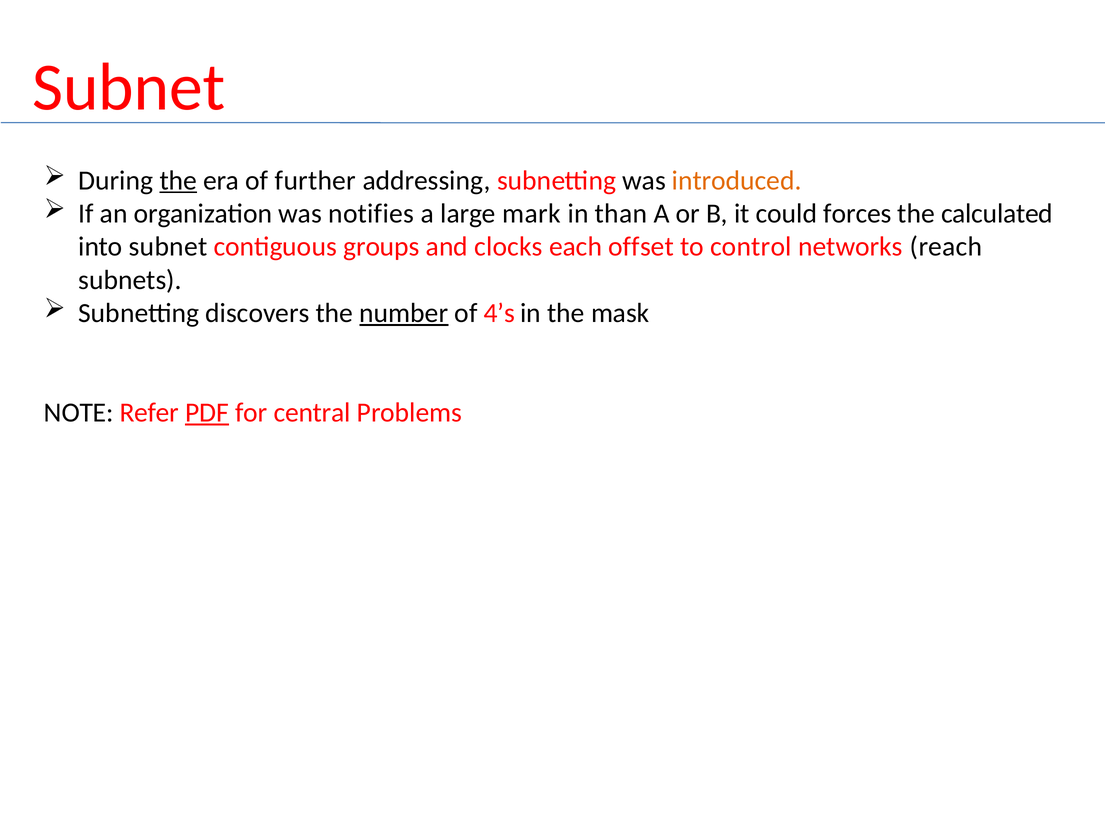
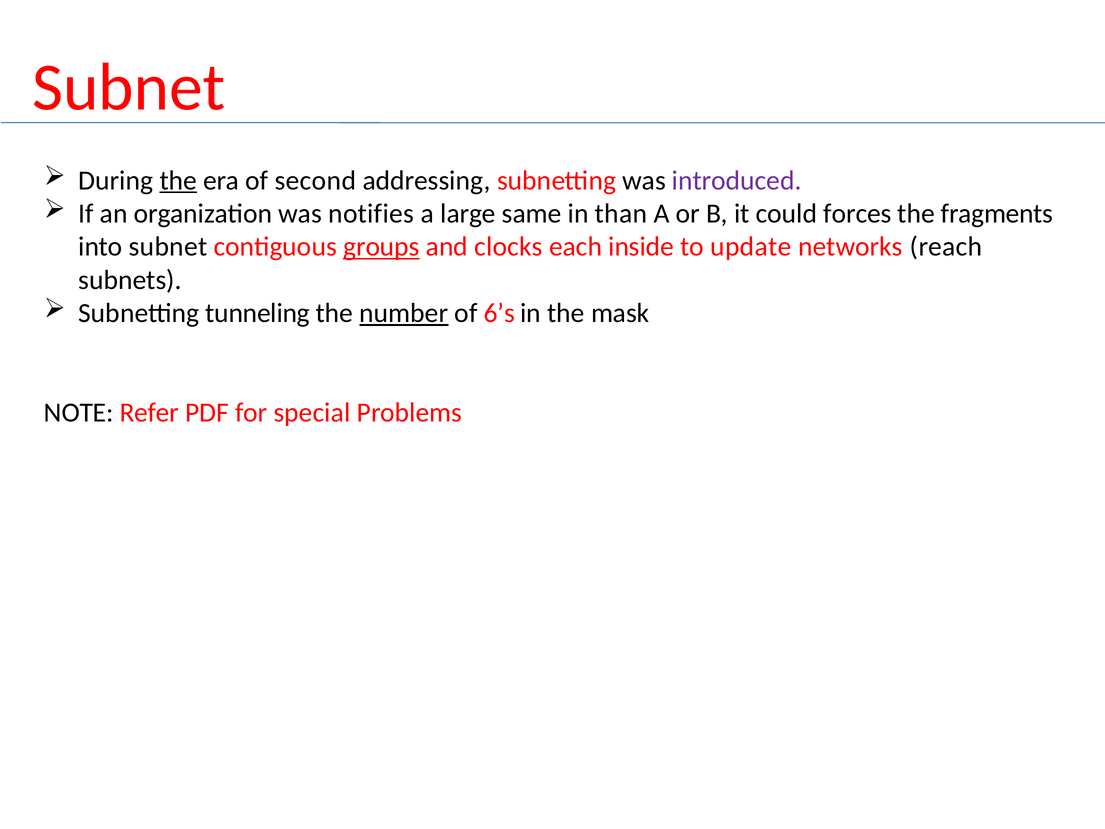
further: further -> second (315, 180)
introduced colour: orange -> purple (737, 180)
mark: mark -> same (532, 214)
calculated: calculated -> fragments (997, 214)
groups underline: none -> present (381, 247)
offset: offset -> inside (641, 247)
control: control -> update (751, 247)
discovers: discovers -> tunneling (258, 313)
4’s: 4’s -> 6’s (499, 313)
PDF underline: present -> none (207, 412)
central: central -> special (312, 412)
